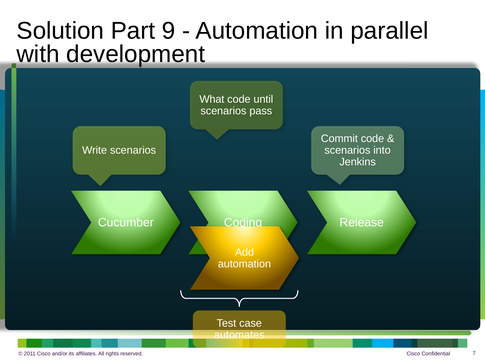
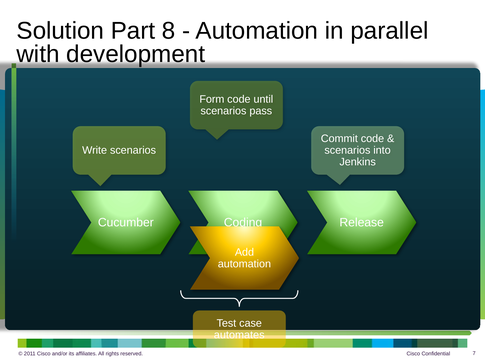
9: 9 -> 8 (169, 31)
What: What -> Form (212, 99)
